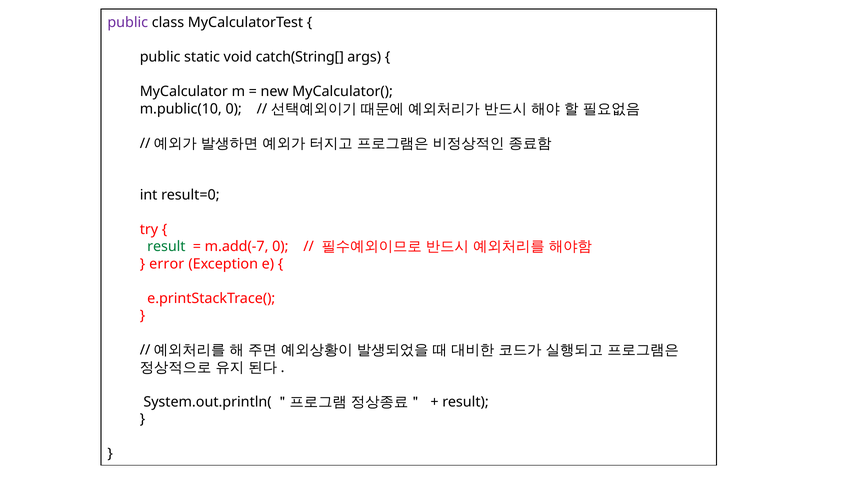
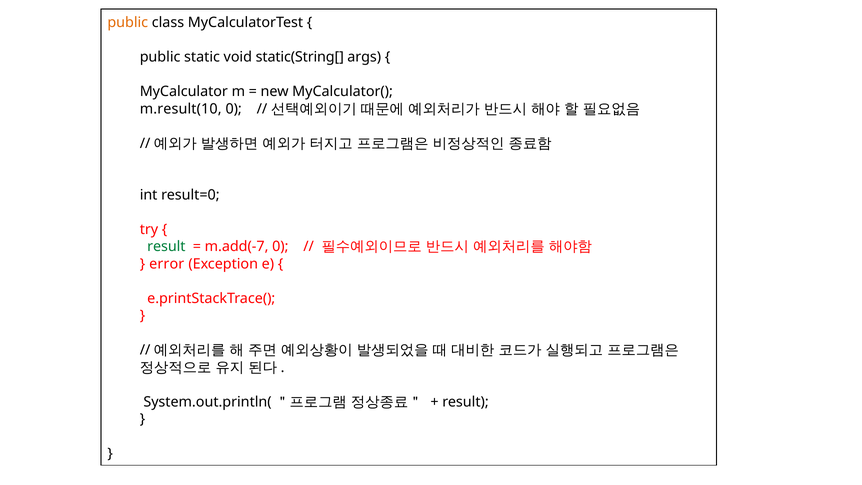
public colour: purple -> orange (128, 23)
catch(String[: catch(String[ -> static(String[ (300, 57)
m.public(10: m.public(10 -> m.result(10 (181, 109)
